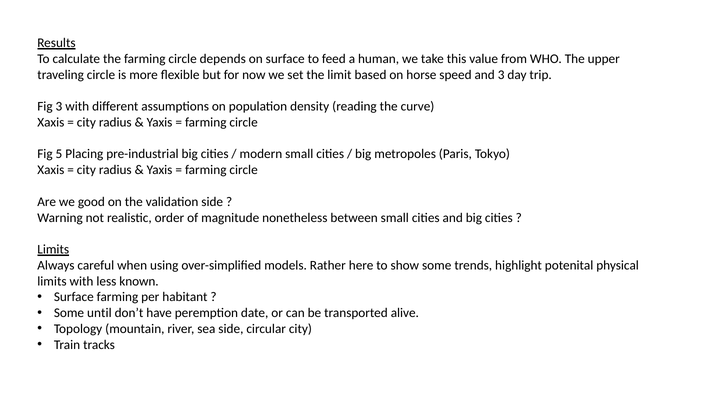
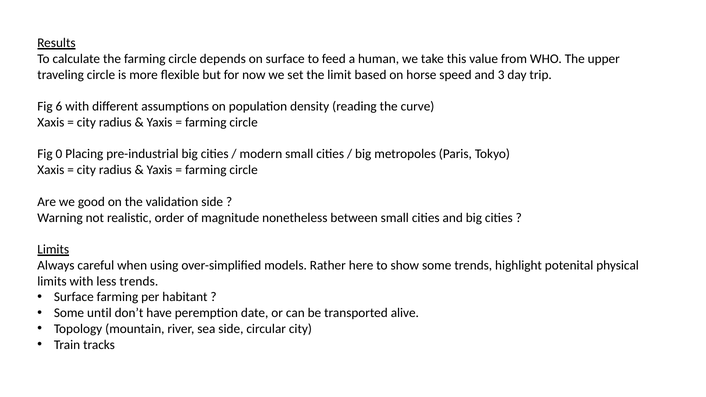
Fig 3: 3 -> 6 (59, 107)
5: 5 -> 0 (59, 154)
less known: known -> trends (139, 281)
